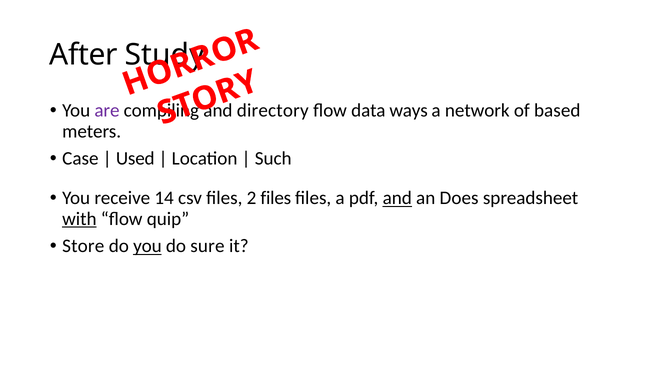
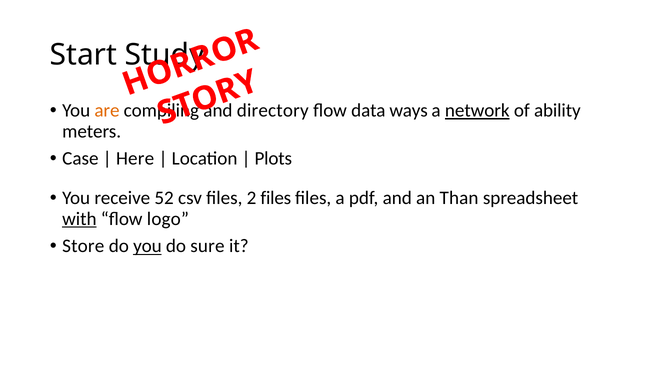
After: After -> Start (83, 55)
are colour: purple -> orange (107, 111)
network underline: none -> present (477, 111)
based: based -> ability (557, 111)
Used: Used -> Here (135, 159)
Such: Such -> Plots (273, 159)
14: 14 -> 52 (164, 198)
and underline: present -> none (397, 198)
Does: Does -> Than (459, 198)
quip: quip -> logo (168, 219)
